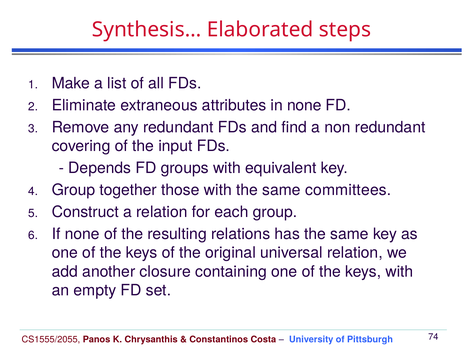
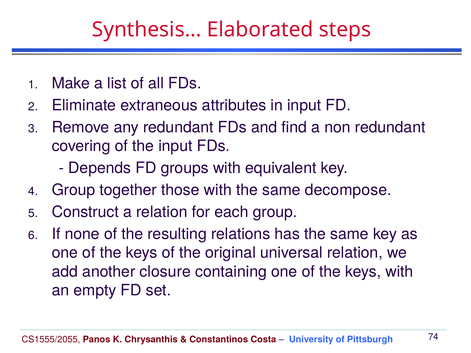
in none: none -> input (304, 105)
committees: committees -> decompose (348, 190)
